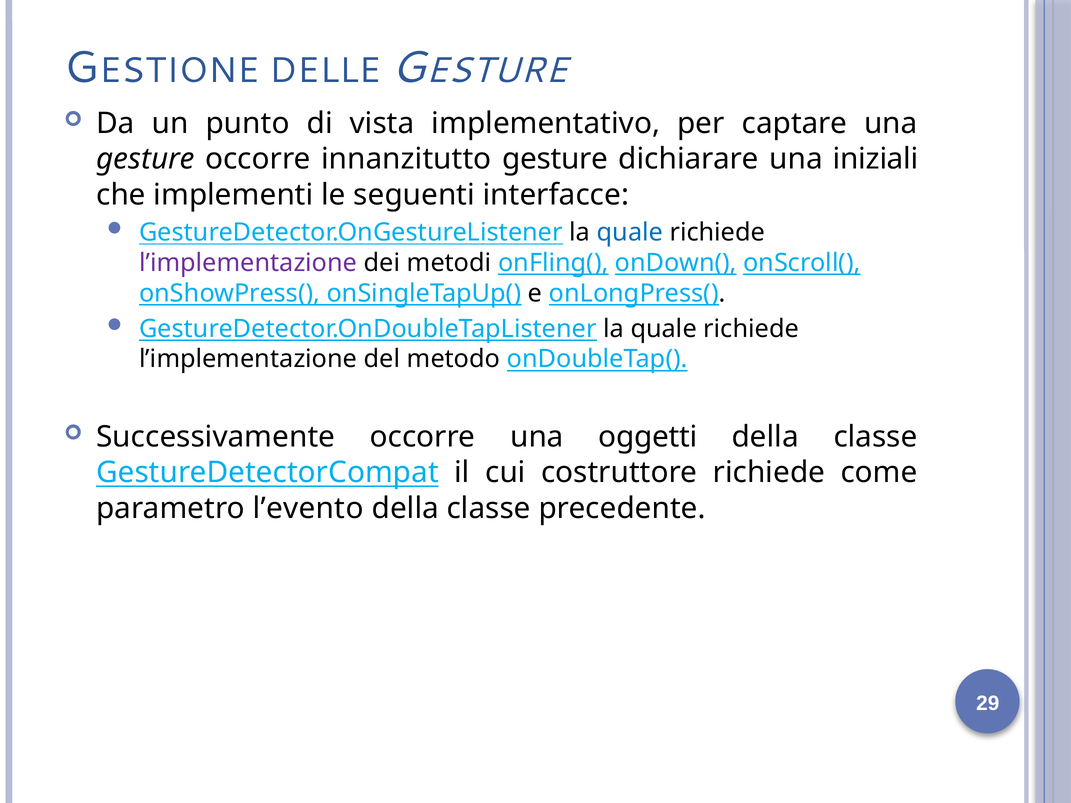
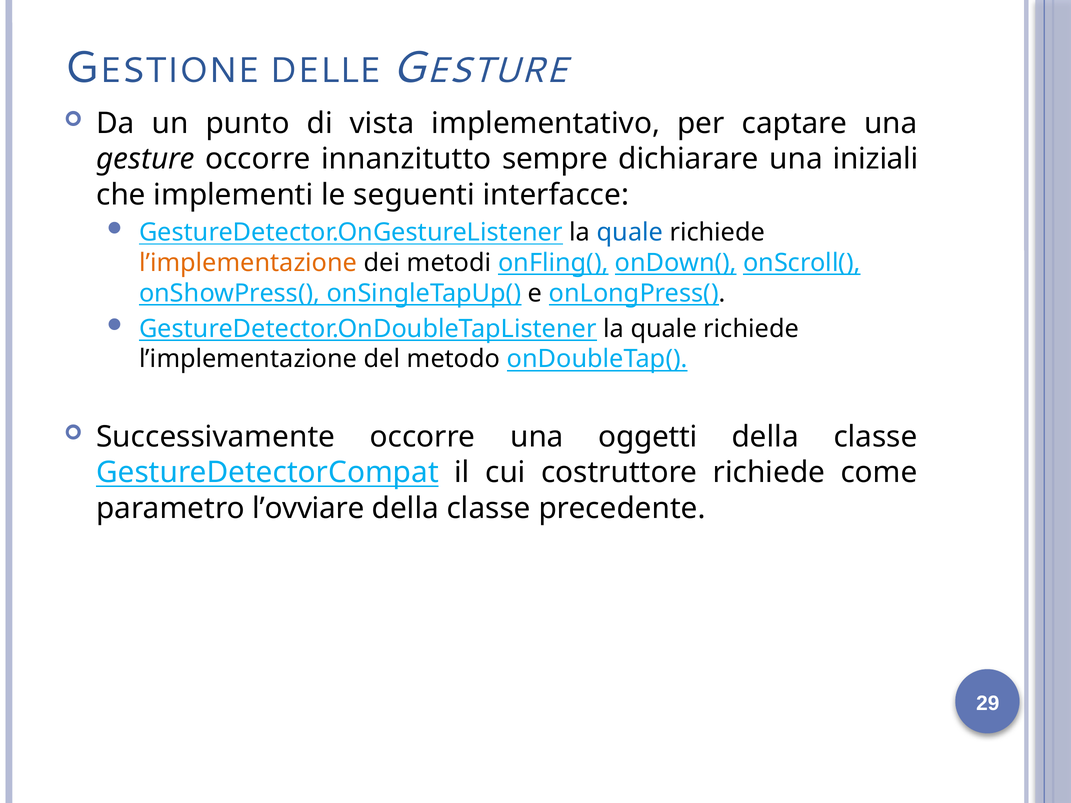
innanzitutto gesture: gesture -> sempre (555, 159)
l’implementazione colour: purple -> orange (248, 263)
l’evento: l’evento -> l’ovviare (308, 509)
